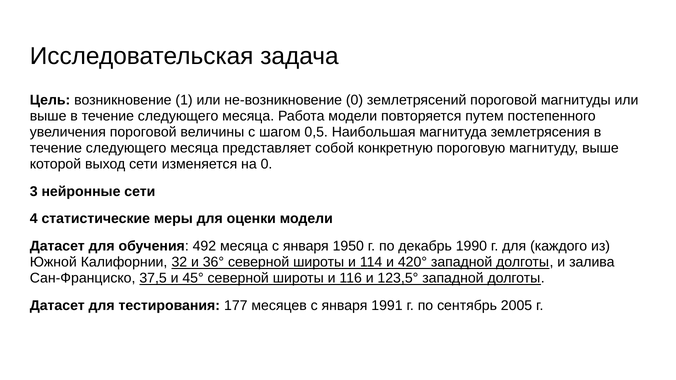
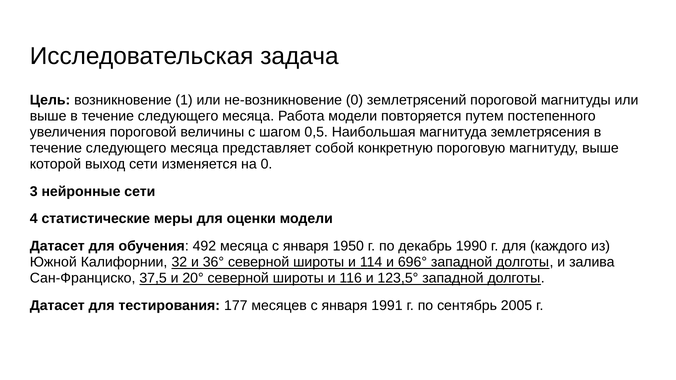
420°: 420° -> 696° (412, 262)
45°: 45° -> 20° (193, 278)
